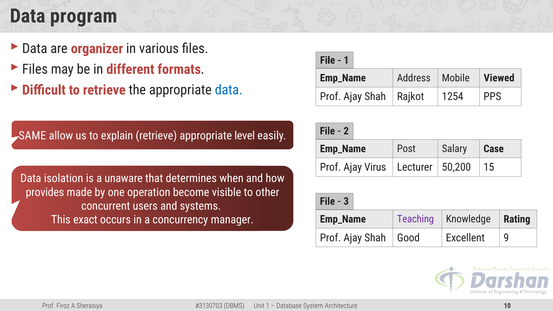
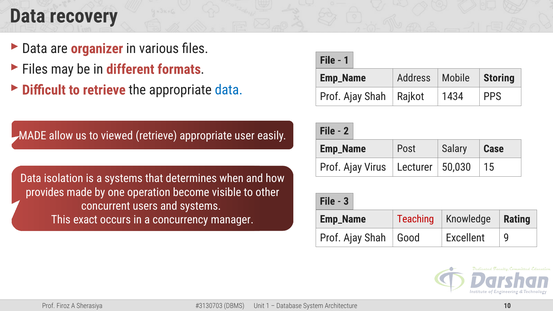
program: program -> recovery (84, 16)
Viewed: Viewed -> Storing (499, 78)
1254: 1254 -> 1434 (453, 97)
SAME: SAME -> MADE (32, 136)
explain: explain -> viewed (117, 136)
level: level -> user (245, 136)
50,200: 50,200 -> 50,030 (456, 167)
a unaware: unaware -> systems (124, 178)
Teaching colour: purple -> red (416, 219)
